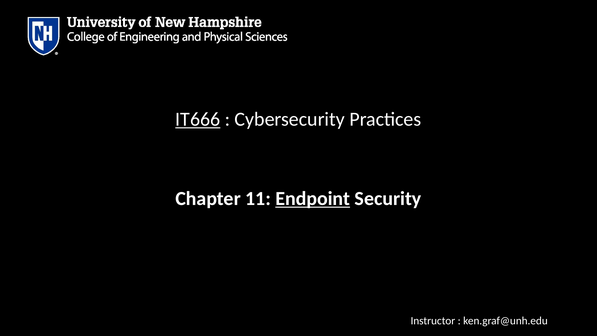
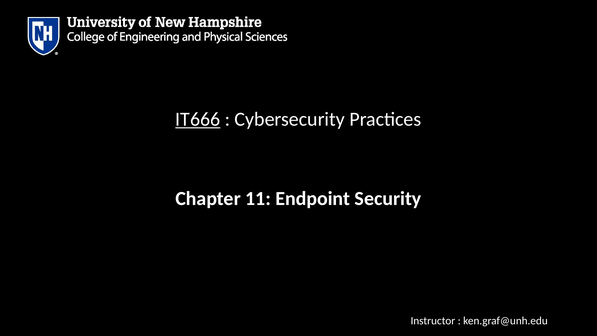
Endpoint underline: present -> none (313, 198)
